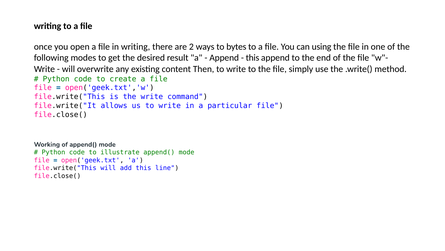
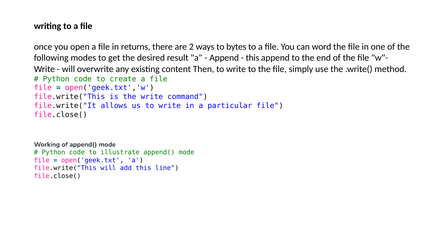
in writing: writing -> returns (136, 47)
using: using -> word (322, 47)
